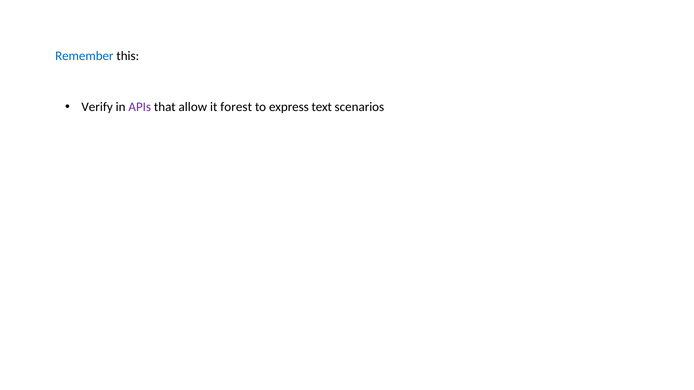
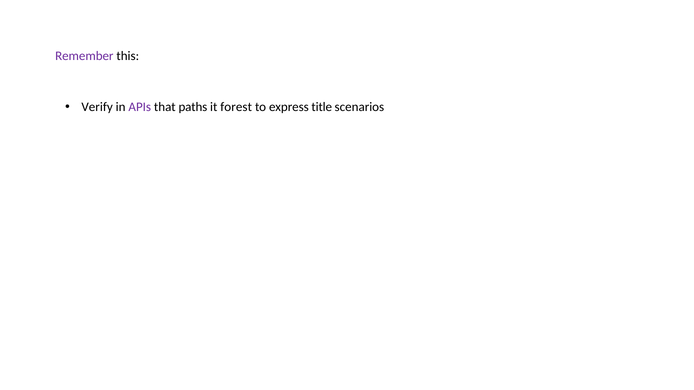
Remember colour: blue -> purple (84, 56)
allow: allow -> paths (193, 107)
text: text -> title (322, 107)
